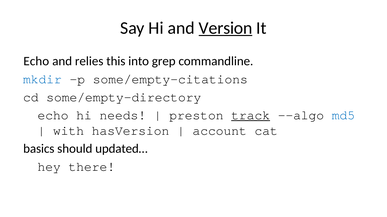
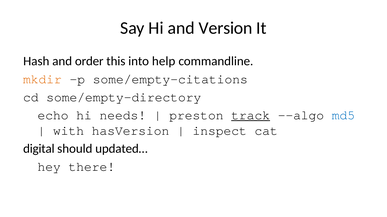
Version underline: present -> none (226, 28)
Echo: Echo -> Hash (36, 61)
relies: relies -> order (89, 61)
grep: grep -> help (164, 61)
mkdir colour: blue -> orange (43, 79)
account: account -> inspect (220, 131)
basics: basics -> digital (39, 149)
